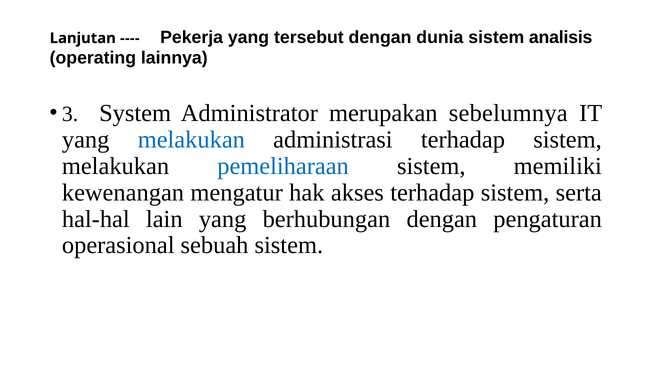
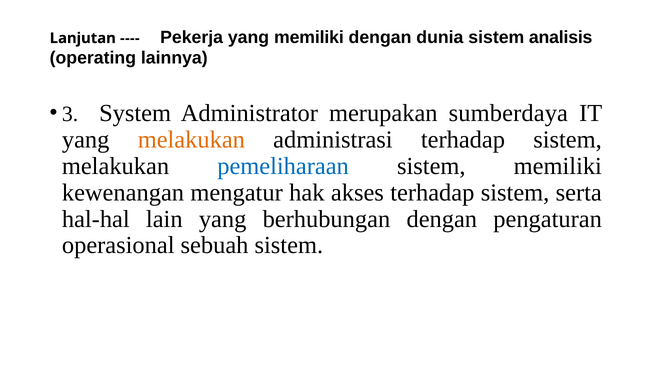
yang tersebut: tersebut -> memiliki (309, 37)
sebelumnya: sebelumnya -> sumberdaya (508, 113)
melakukan colour: blue -> orange (191, 140)
